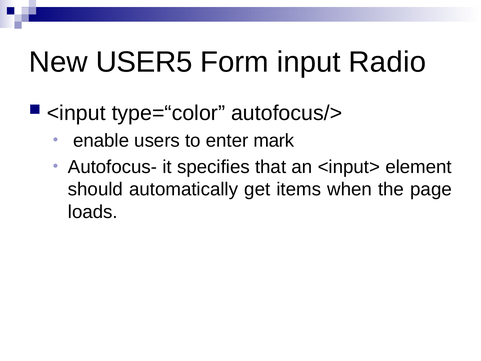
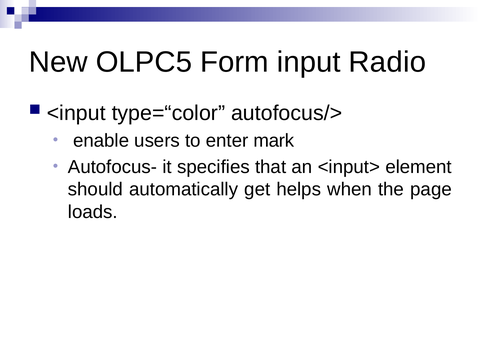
USER5: USER5 -> OLPC5 (144, 62)
items: items -> helps (299, 189)
